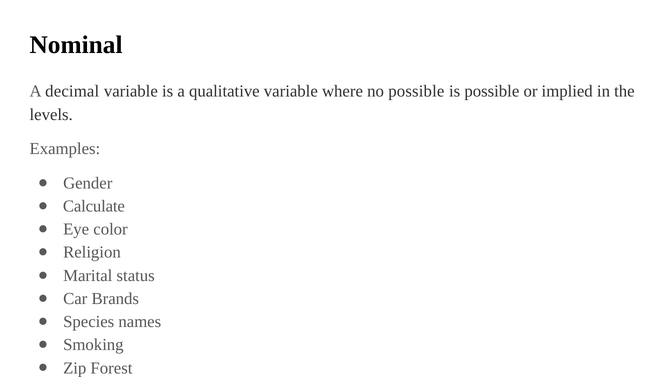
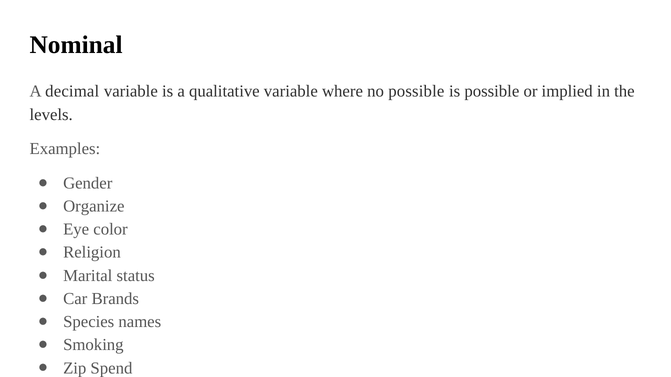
Calculate: Calculate -> Organize (94, 206)
Forest: Forest -> Spend (111, 368)
